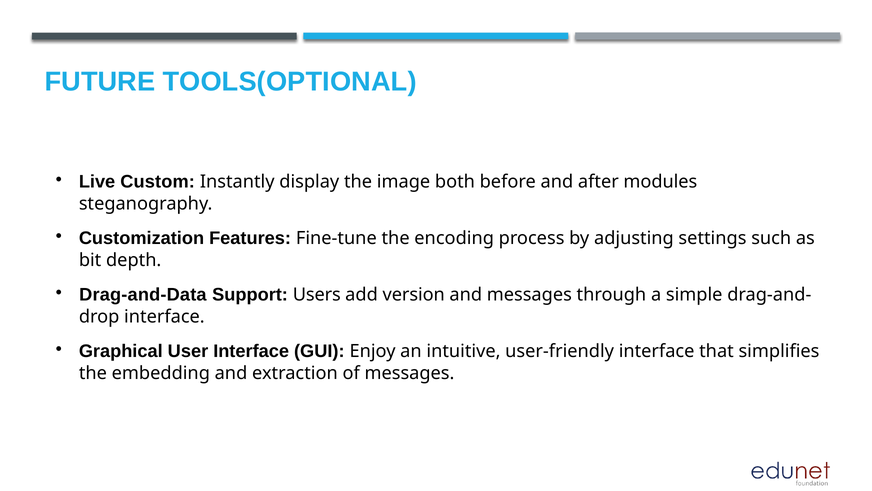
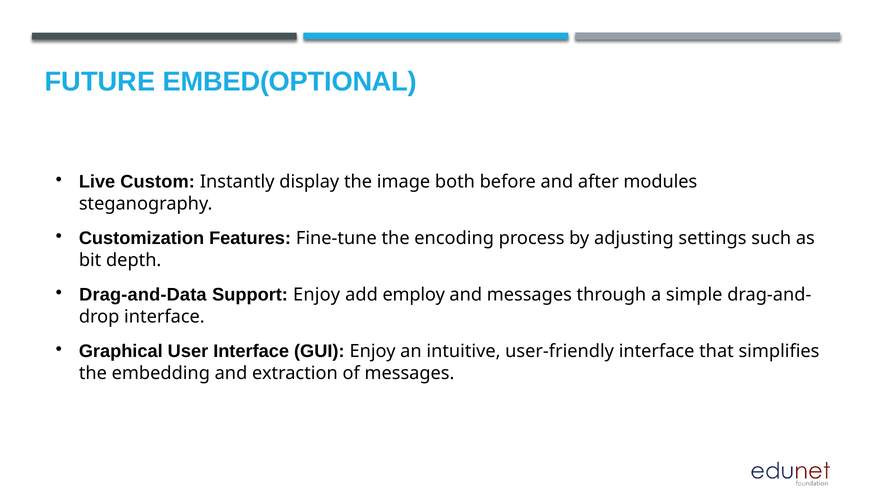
TOOLS(OPTIONAL: TOOLS(OPTIONAL -> EMBED(OPTIONAL (290, 82)
Support Users: Users -> Enjoy (317, 295)
version: version -> employ (414, 295)
